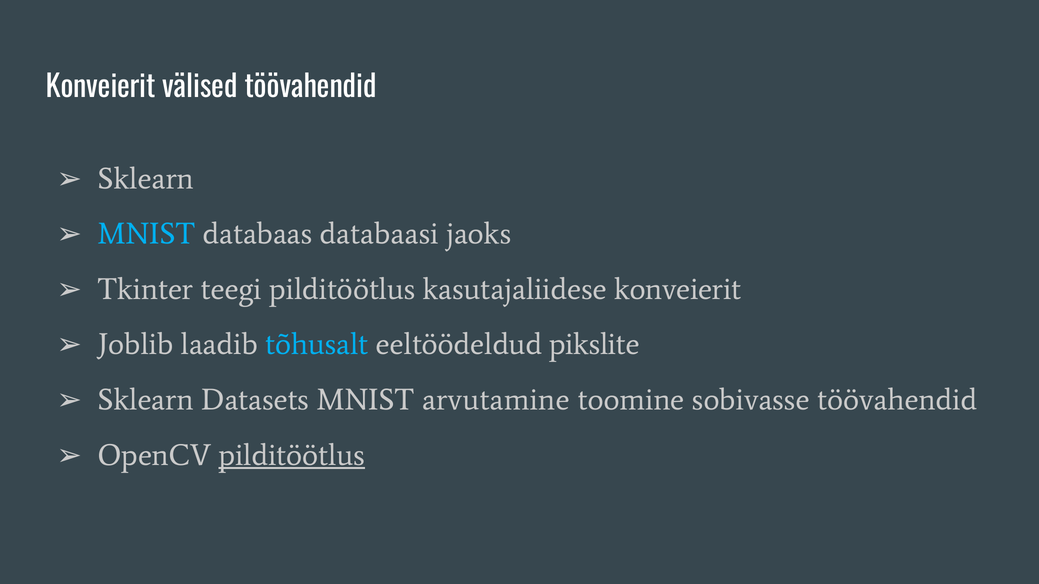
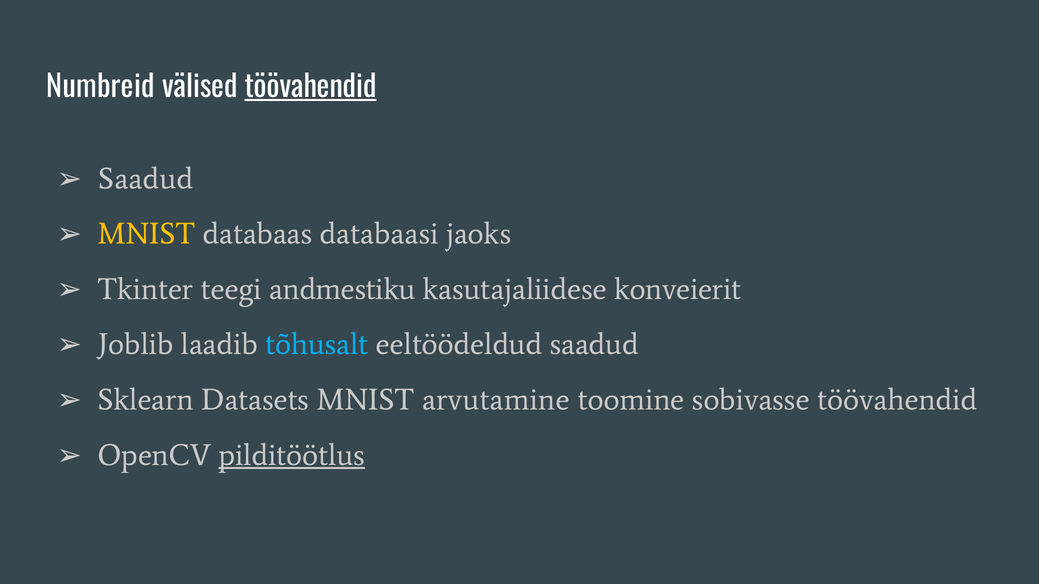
Konveierit: Konveierit -> Numbreid (100, 87)
töövahendid underline: none -> present (311, 87)
Sklearn: Sklearn -> Saadud (146, 179)
MNIST colour: light blue -> yellow (146, 234)
teegi pilditöötlus: pilditöötlus -> andmestiku (342, 289)
eeltöödeldud pikslite: pikslite -> saadud (594, 345)
